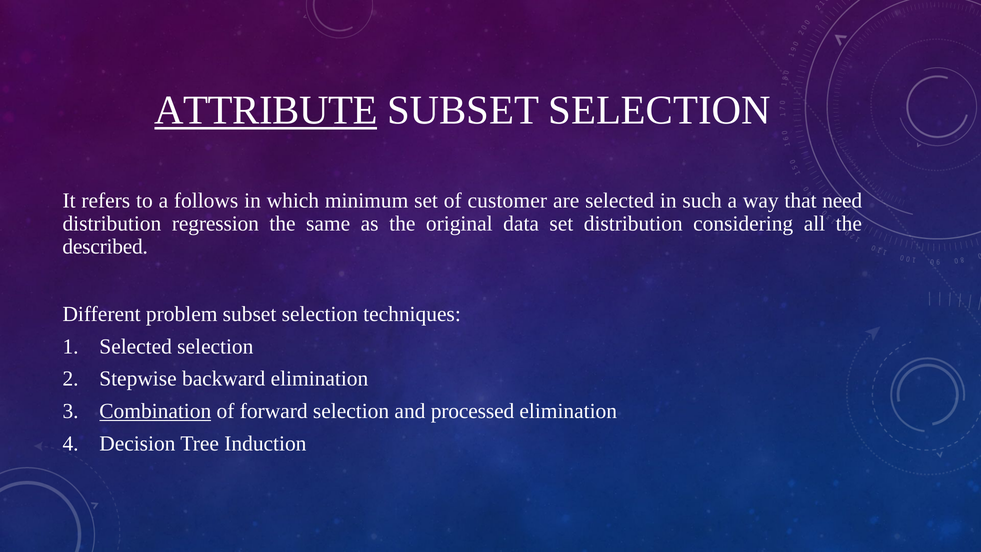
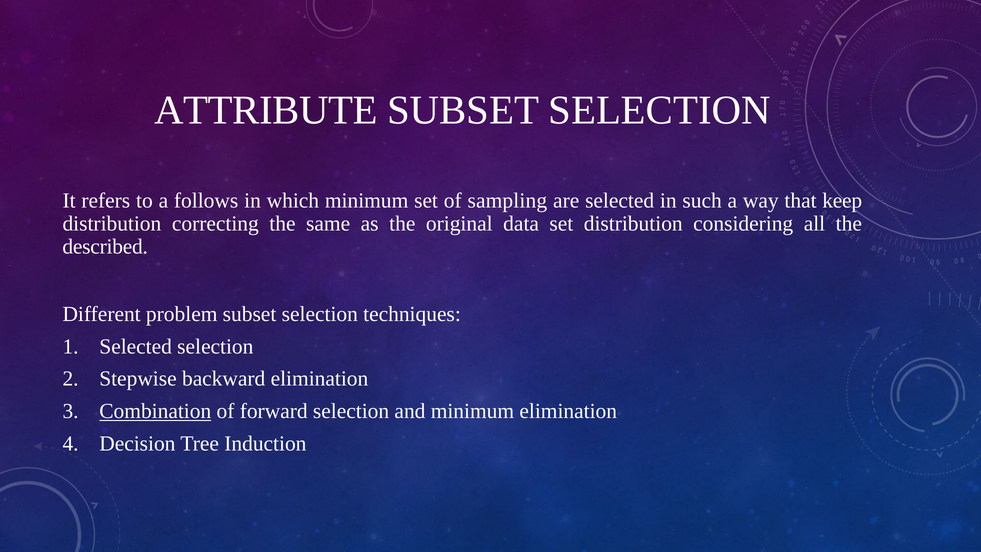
ATTRIBUTE underline: present -> none (266, 110)
customer: customer -> sampling (507, 200)
need: need -> keep (842, 200)
regression: regression -> correcting (215, 224)
and processed: processed -> minimum (472, 411)
